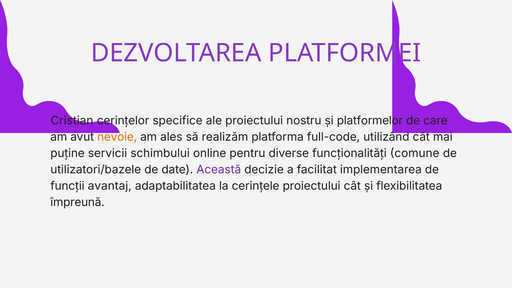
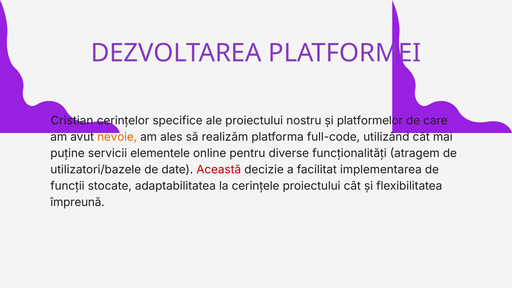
schimbului: schimbului -> elementele (160, 153)
comune: comune -> atragem (415, 153)
Această colour: purple -> red (219, 170)
avantaj: avantaj -> stocate (110, 186)
